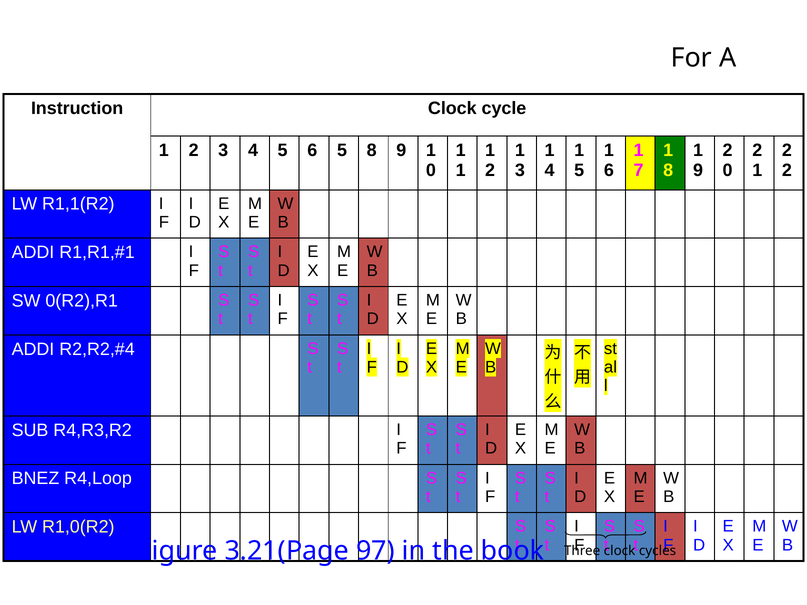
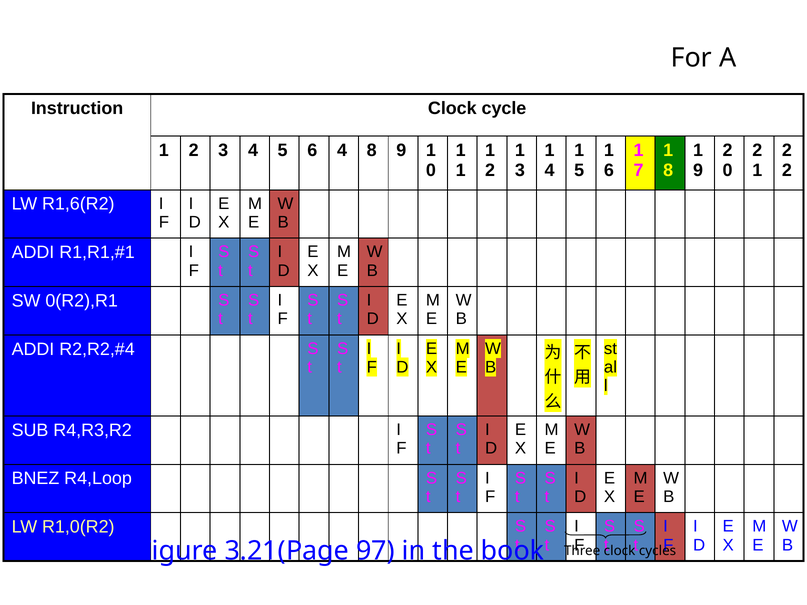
6 5: 5 -> 4 (342, 150)
R1,1(R2: R1,1(R2 -> R1,6(R2 (78, 204)
